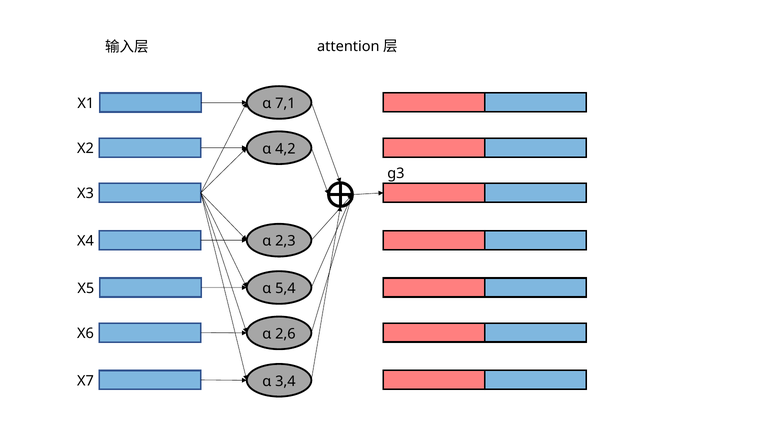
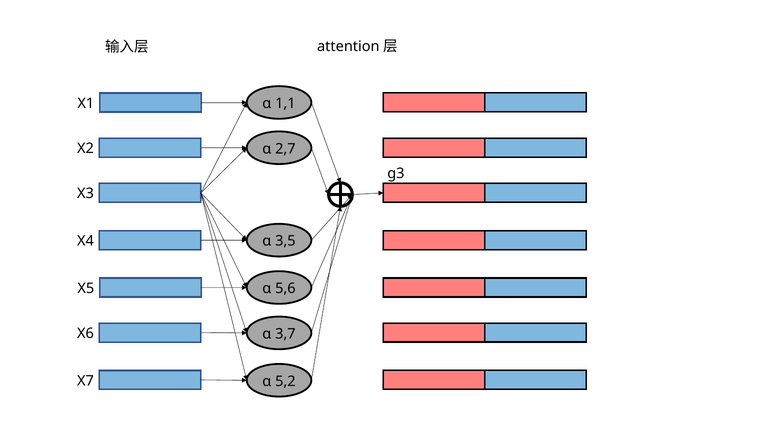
7,1: 7,1 -> 1,1 (285, 103)
4,2: 4,2 -> 2,7 (285, 149)
2,3: 2,3 -> 3,5 (285, 241)
5,4: 5,4 -> 5,6 (285, 288)
2,6: 2,6 -> 3,7 (285, 334)
3,4: 3,4 -> 5,2 (285, 381)
